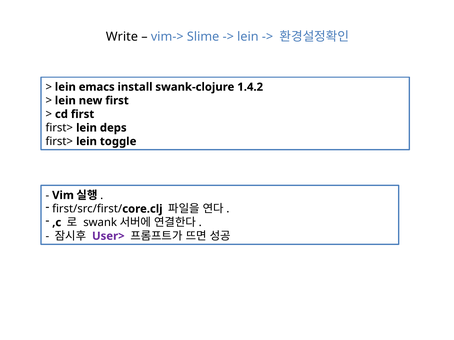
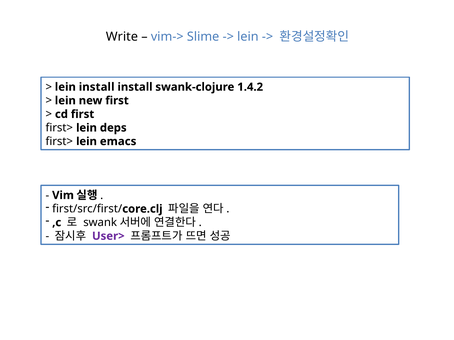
lein emacs: emacs -> install (97, 87)
toggle: toggle -> emacs (118, 142)
